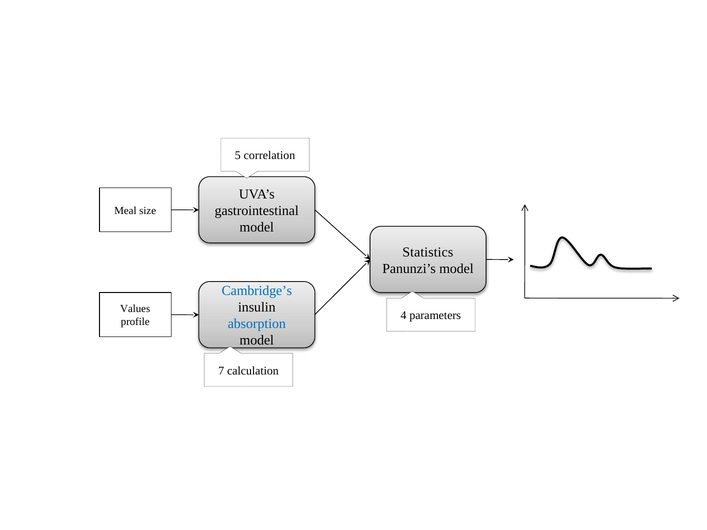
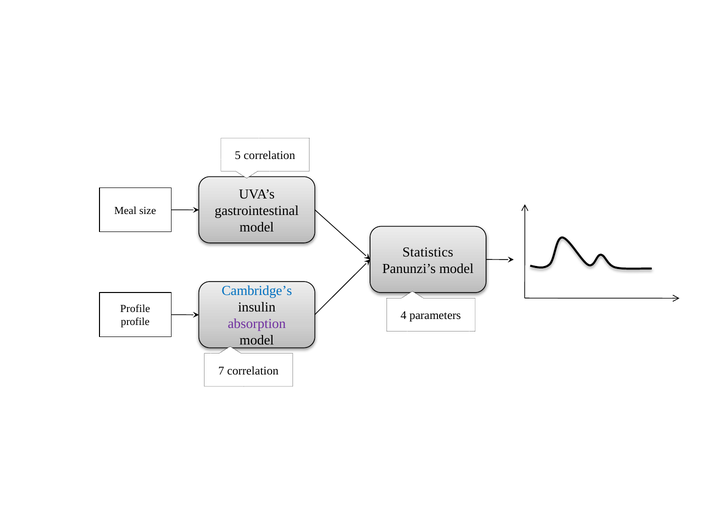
Values: Values -> Profile (135, 309)
absorption colour: blue -> purple (257, 324)
7 calculation: calculation -> correlation (253, 371)
